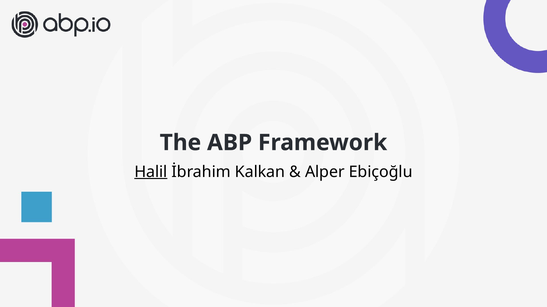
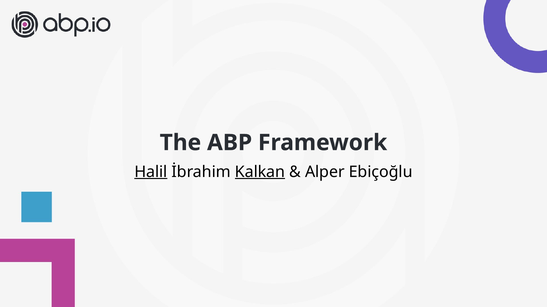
Kalkan underline: none -> present (260, 172)
